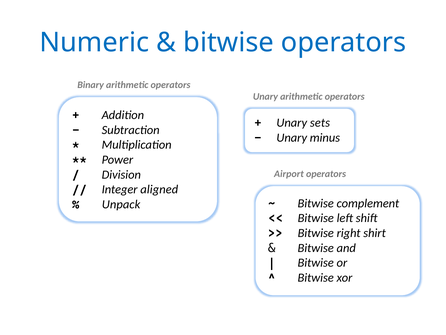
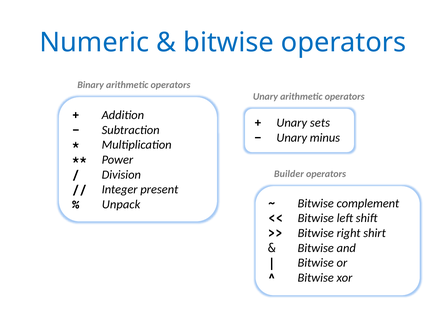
Airport: Airport -> Builder (289, 174)
aligned: aligned -> present (159, 189)
